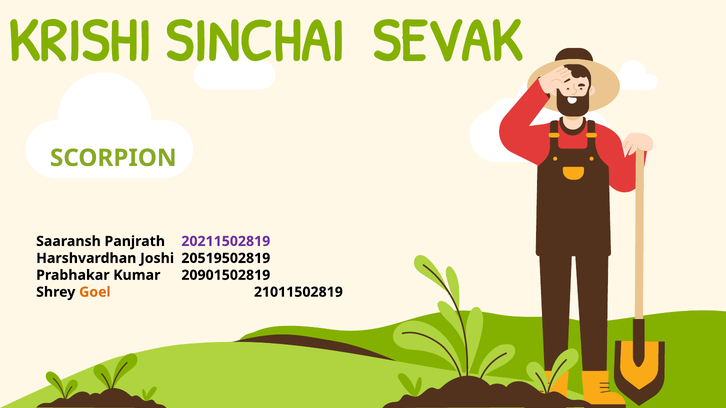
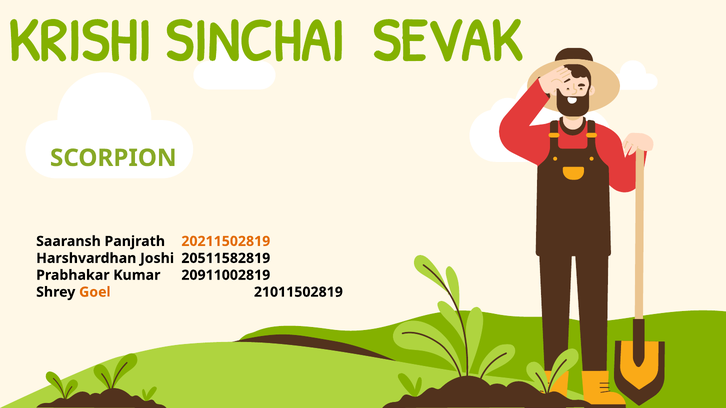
20211502819 colour: purple -> orange (226, 242)
20519502819: 20519502819 -> 20511582819 (226, 258)
20901502819: 20901502819 -> 20911002819 (226, 275)
